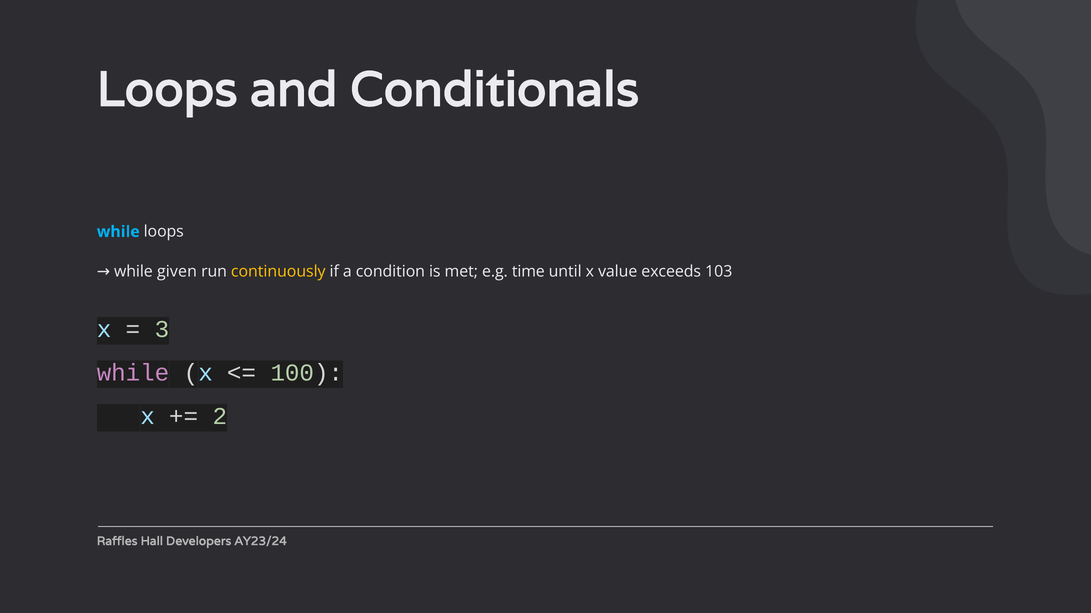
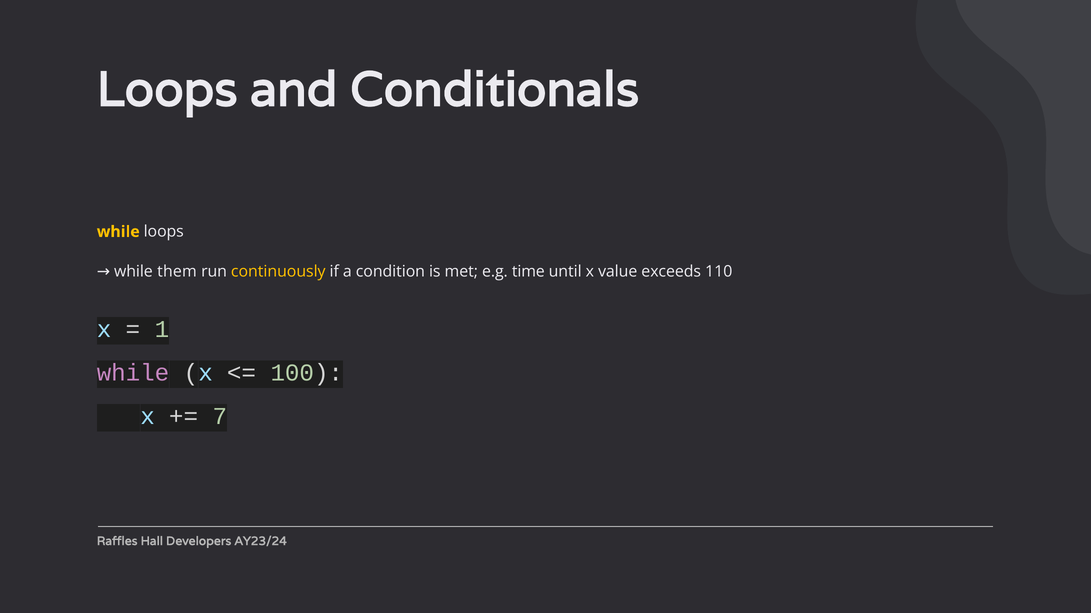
while colour: light blue -> yellow (118, 232)
given: given -> them (177, 272)
103: 103 -> 110 (719, 272)
3: 3 -> 1 (162, 329)
2: 2 -> 7 (220, 417)
